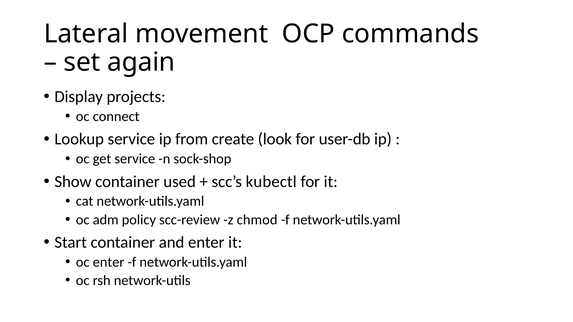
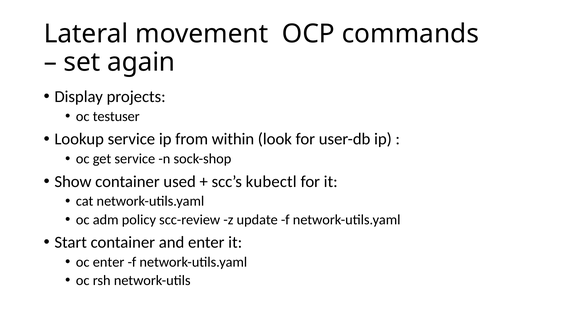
connect: connect -> testuser (116, 117)
create: create -> within (233, 139)
chmod: chmod -> update (257, 220)
